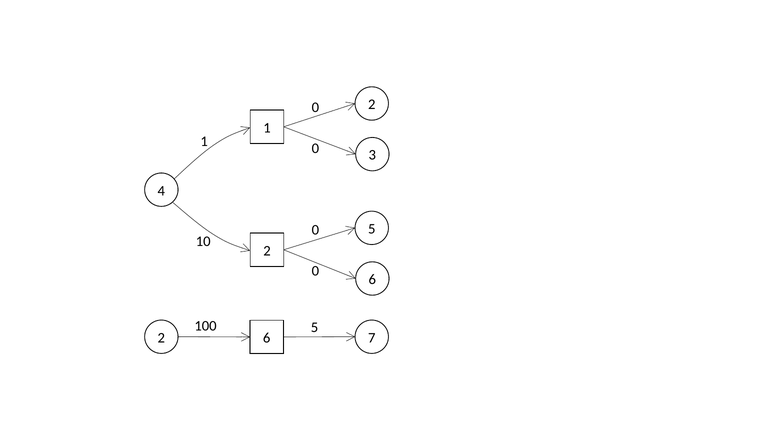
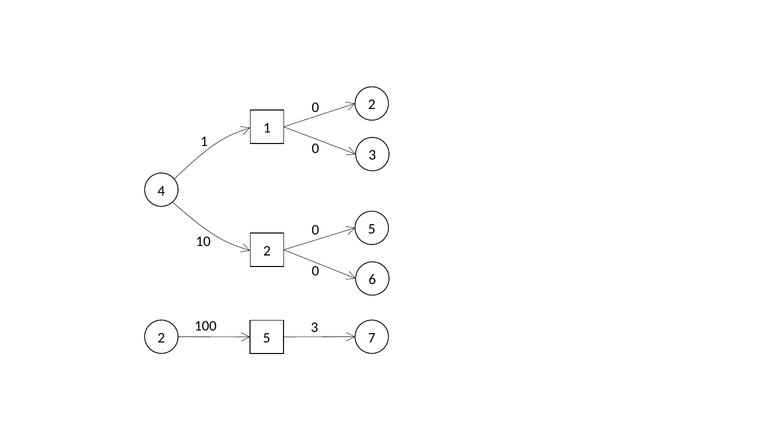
100 5: 5 -> 3 (315, 328)
2 6: 6 -> 5 (267, 338)
